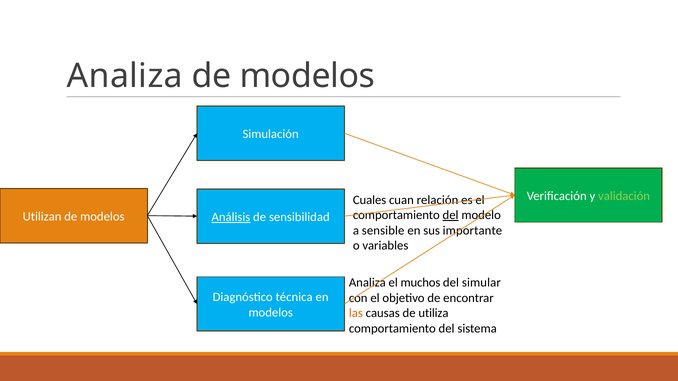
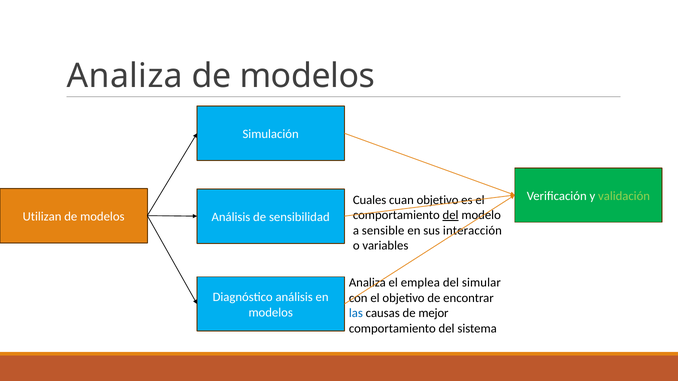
cuan relación: relación -> objetivo (438, 200)
Análisis underline: present -> none (231, 217)
importante: importante -> interacción (472, 231)
muchos: muchos -> emplea (420, 283)
Diagnóstico técnica: técnica -> análisis (294, 298)
las colour: orange -> blue (356, 313)
utiliza: utiliza -> mejor (433, 313)
